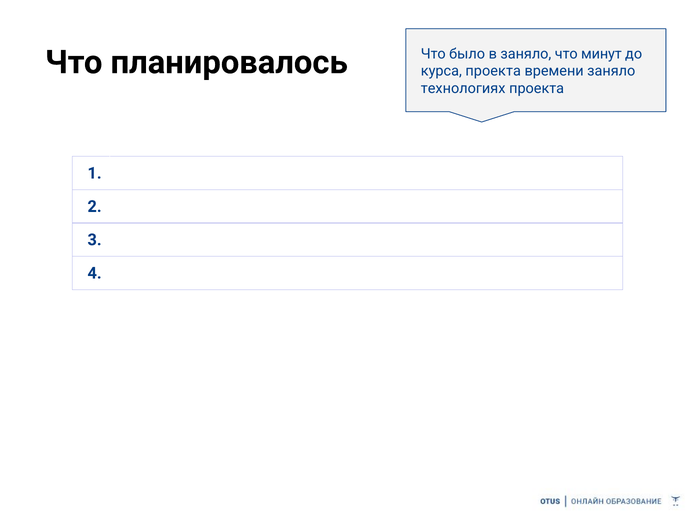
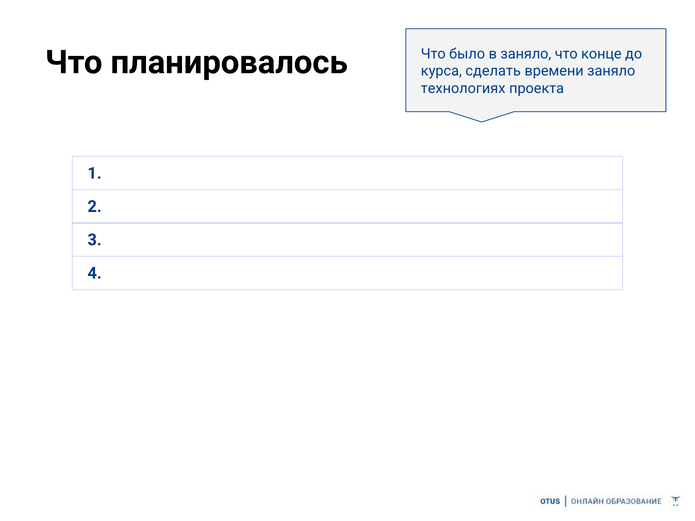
минут: минут -> конце (601, 54)
курса проекта: проекта -> сделать (493, 71)
